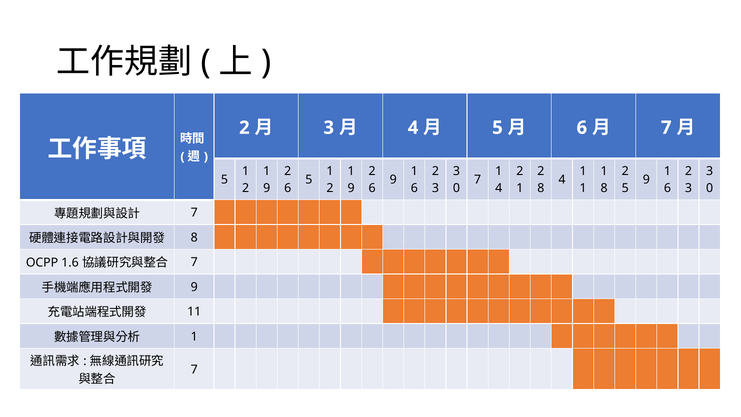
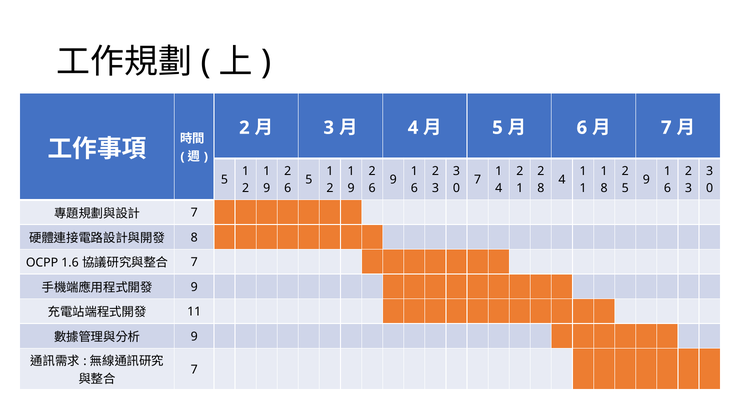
1: 1 -> 9 (194, 336)
